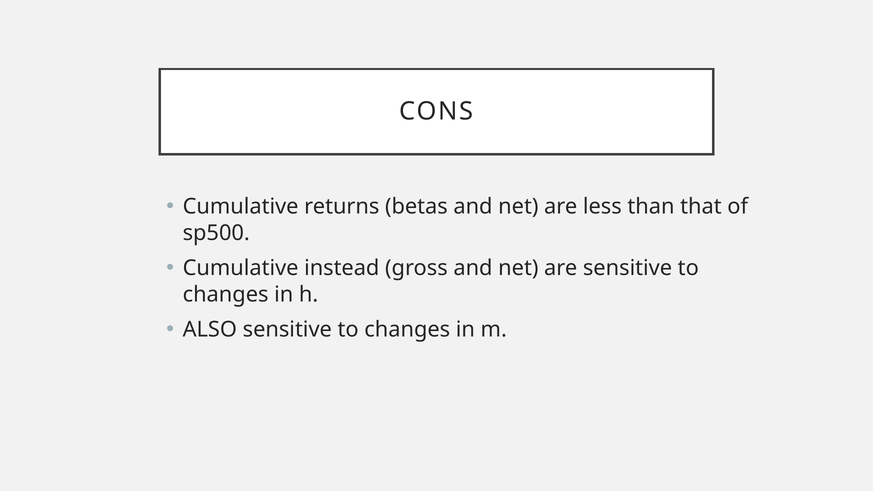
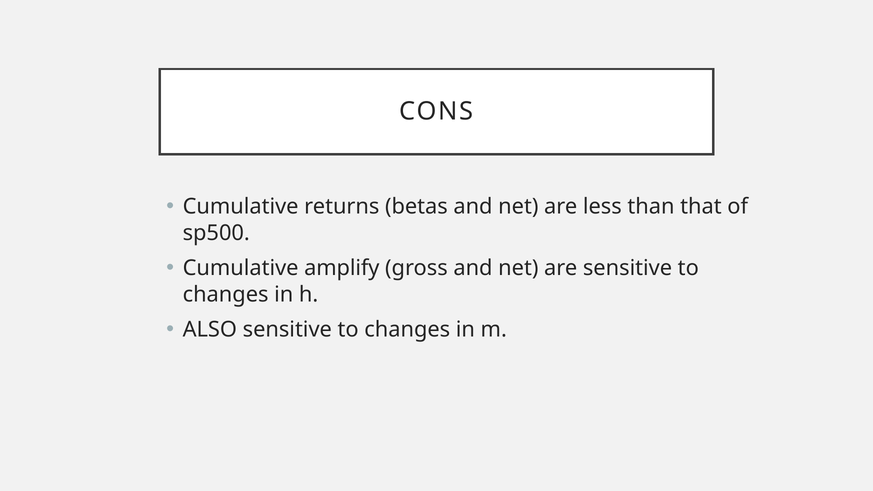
instead: instead -> amplify (342, 268)
